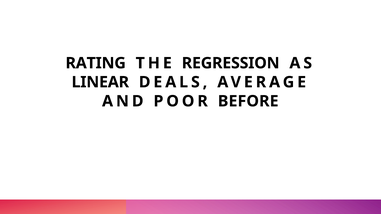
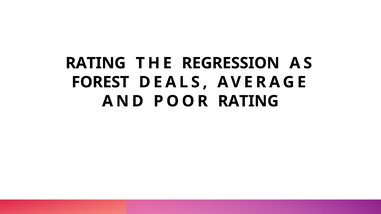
LINEAR: LINEAR -> FOREST (100, 82)
POOR BEFORE: BEFORE -> RATING (248, 101)
